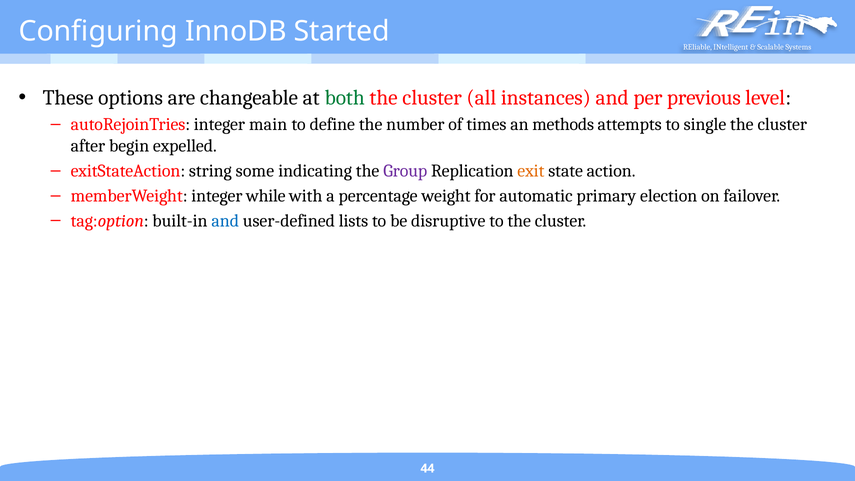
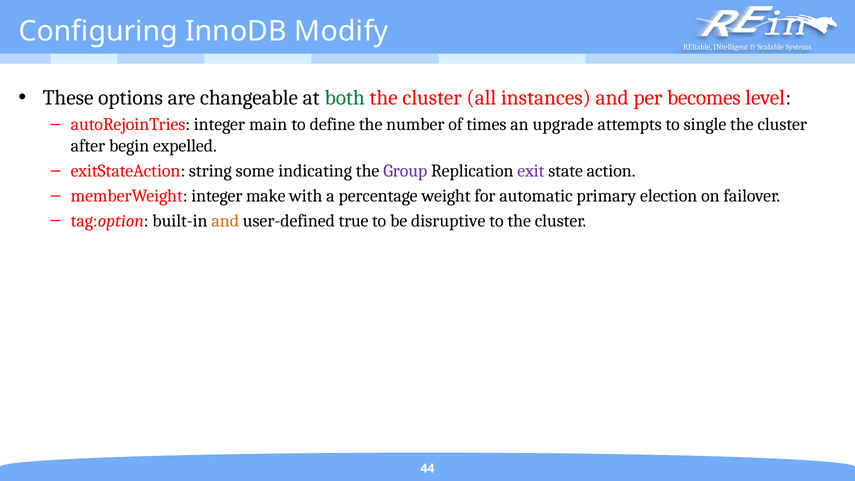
Started: Started -> Modify (341, 31)
previous: previous -> becomes (704, 98)
methods: methods -> upgrade (563, 124)
exit colour: orange -> purple (531, 171)
while: while -> make (266, 196)
and colour: blue -> orange (225, 221)
lists: lists -> true (354, 221)
